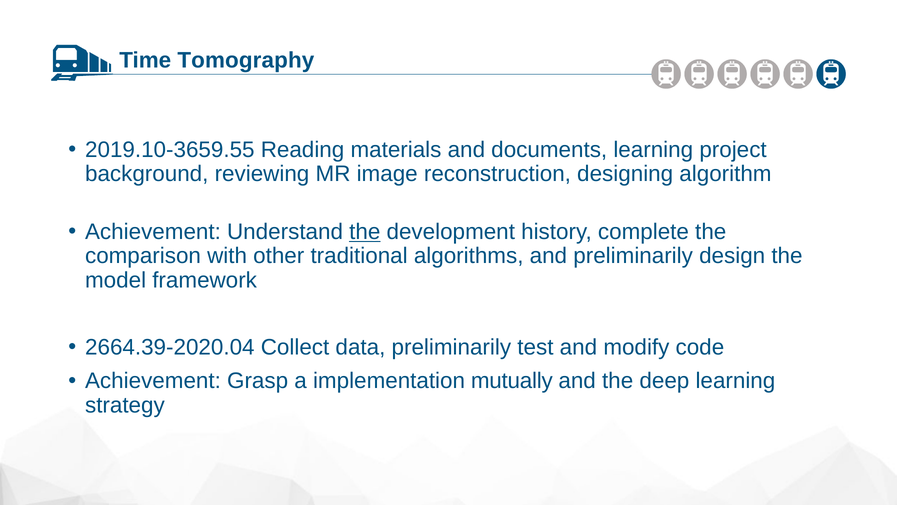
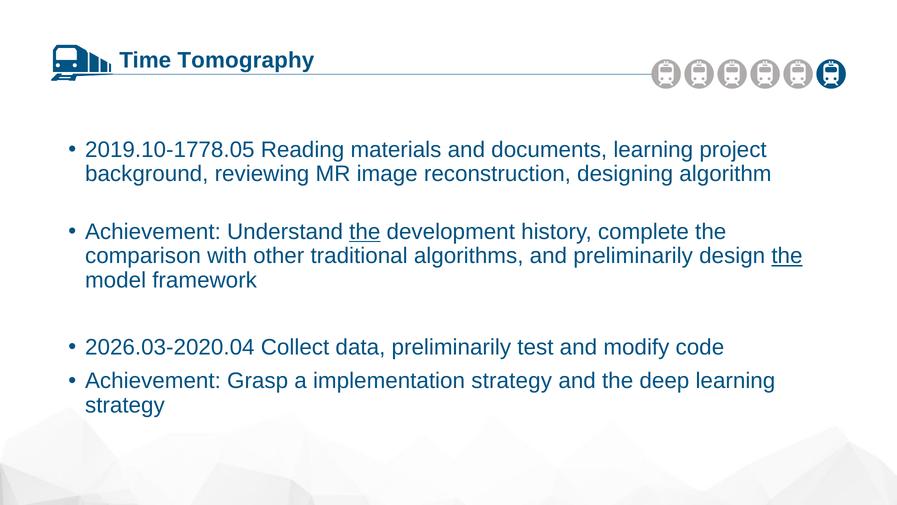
2019.10-3659.55: 2019.10-3659.55 -> 2019.10-1778.05 (170, 150)
the underline: none -> present (787, 256)
2664.39-2020.04: 2664.39-2020.04 -> 2026.03-2020.04 (170, 347)
implementation mutually: mutually -> strategy (512, 381)
